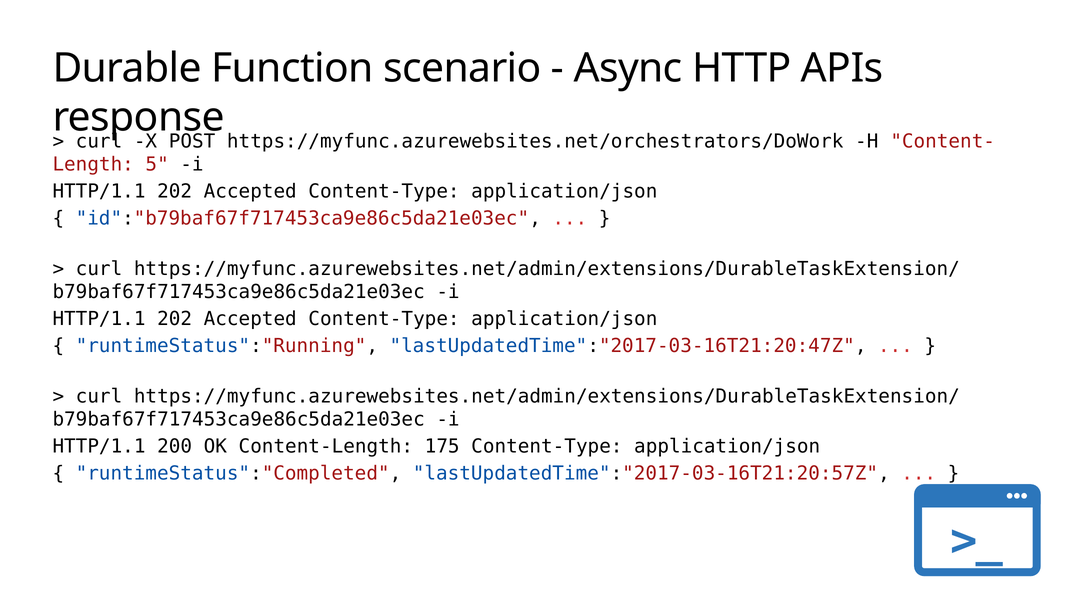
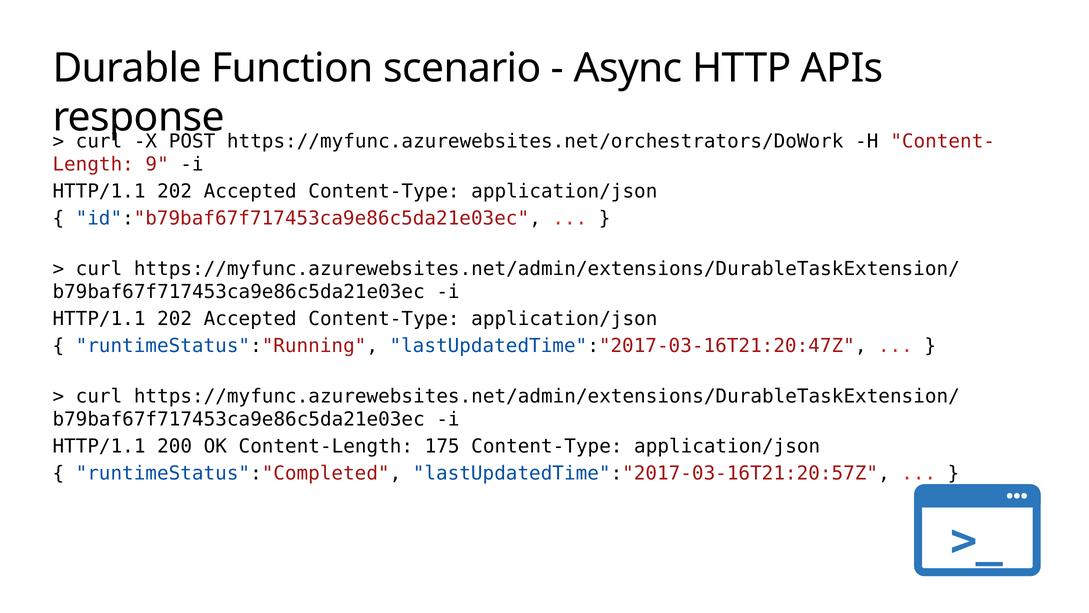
5: 5 -> 9 (157, 164)
